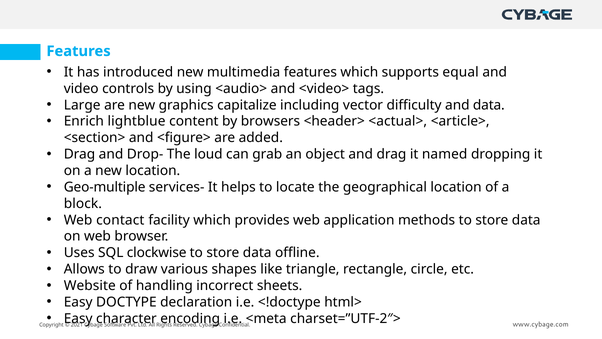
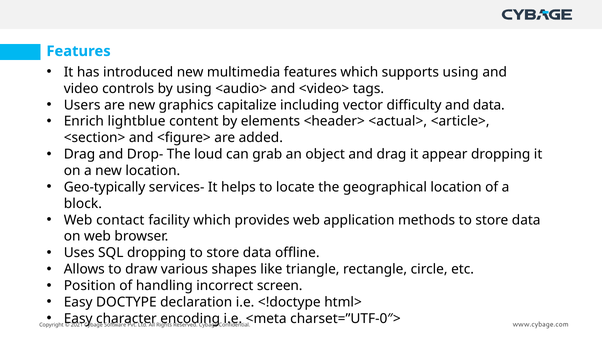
supports equal: equal -> using (461, 72)
Large: Large -> Users (82, 105)
browsers: browsers -> elements (270, 121)
named: named -> appear (445, 154)
Geo-multiple: Geo-multiple -> Geo-typically (105, 187)
SQL clockwise: clockwise -> dropping (157, 253)
Website: Website -> Position (90, 286)
sheets: sheets -> screen (280, 286)
charset=”UTF-2″>: charset=”UTF-2″> -> charset=”UTF-0″> (345, 318)
